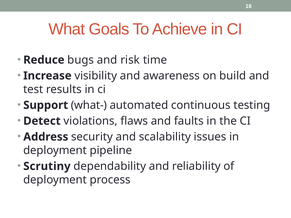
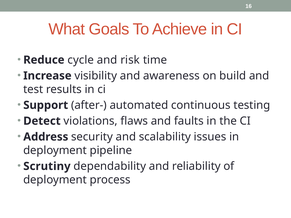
bugs: bugs -> cycle (81, 60)
what-: what- -> after- (89, 105)
